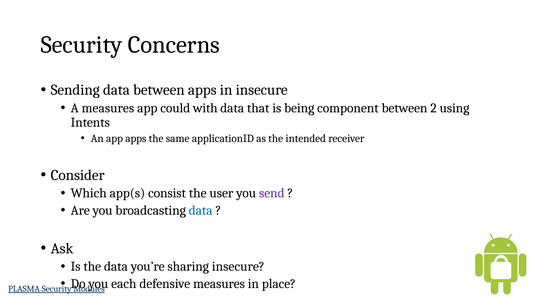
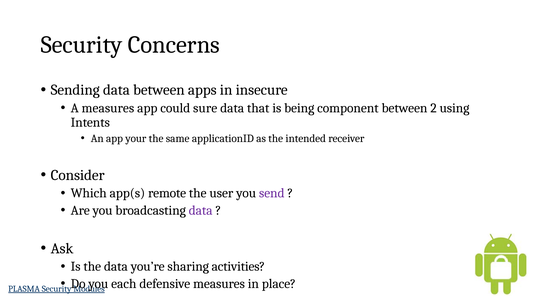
with: with -> sure (205, 108)
app apps: apps -> your (136, 139)
consist: consist -> remote (167, 193)
data colour: blue -> purple (201, 211)
sharing insecure: insecure -> activities (238, 267)
